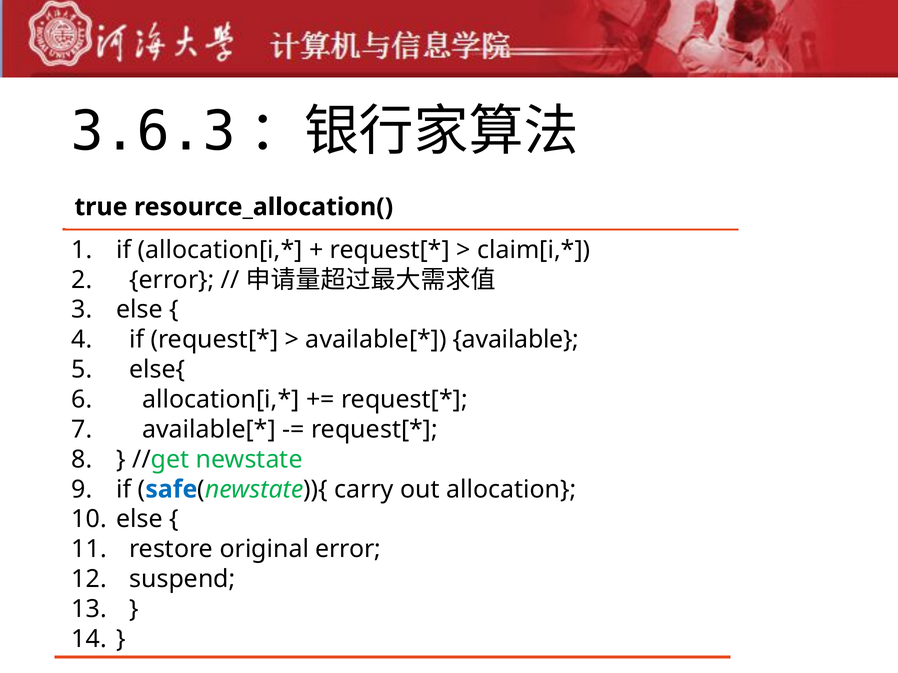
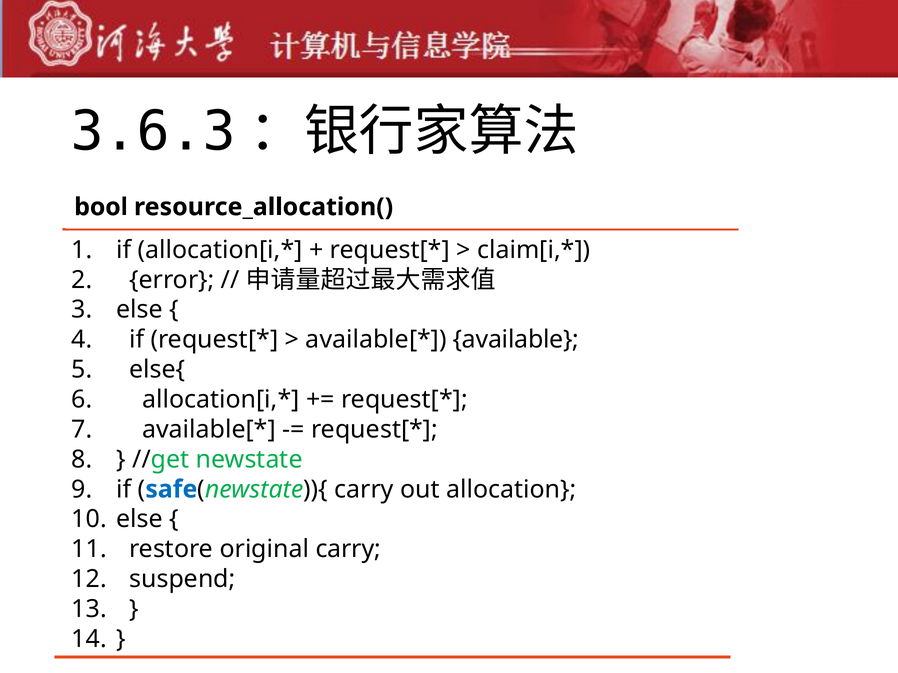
true: true -> bool (101, 207)
original error: error -> carry (348, 550)
